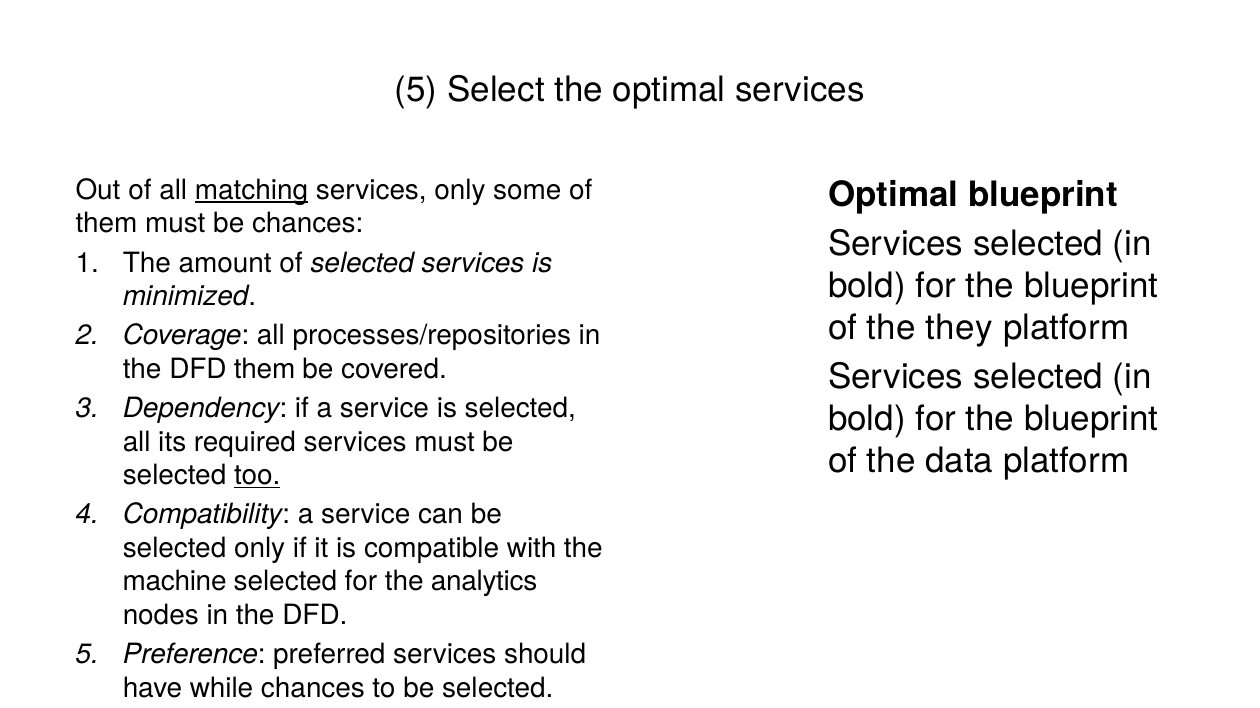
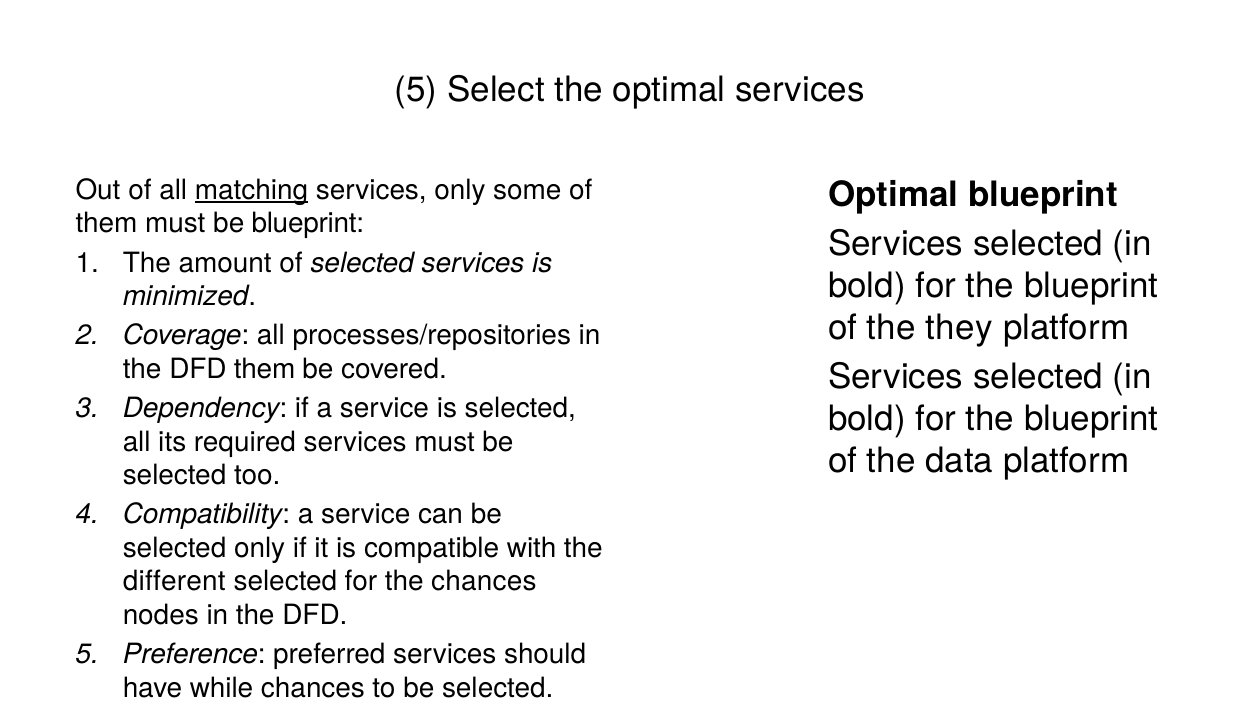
be chances: chances -> blueprint (308, 224)
too underline: present -> none (257, 476)
machine: machine -> different (174, 582)
the analytics: analytics -> chances (484, 582)
